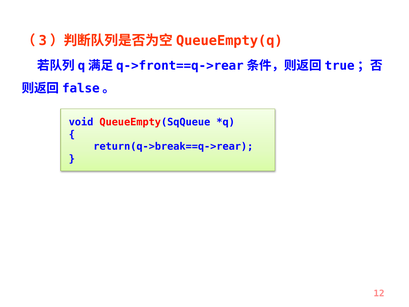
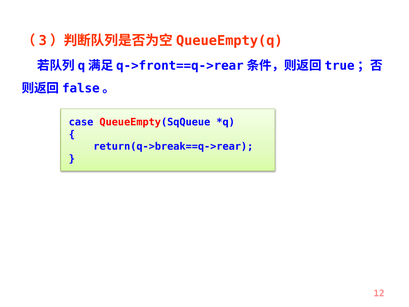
void: void -> case (81, 122)
